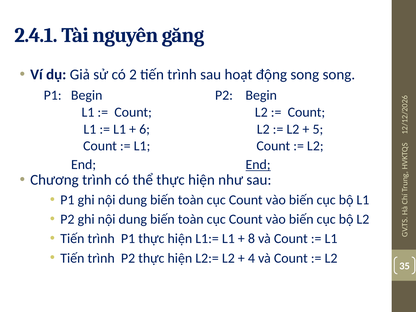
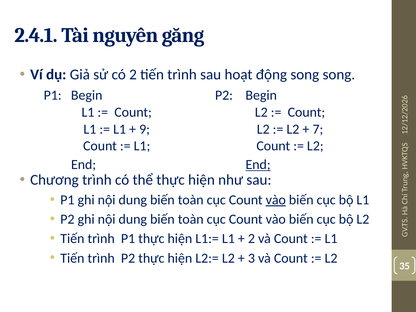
6: 6 -> 9 (145, 129)
5: 5 -> 7 (318, 129)
vào underline: none -> present (276, 200)
8: 8 -> 2 (251, 239)
4: 4 -> 3 (251, 258)
